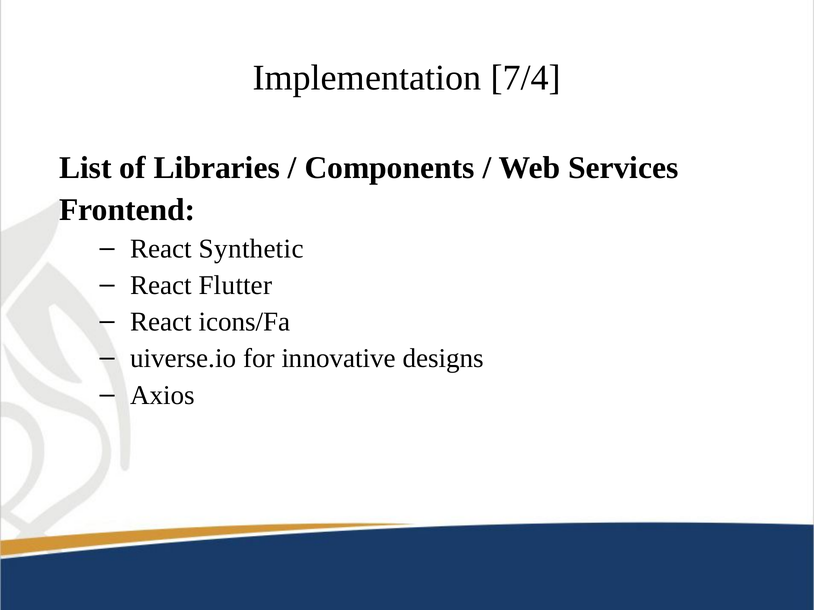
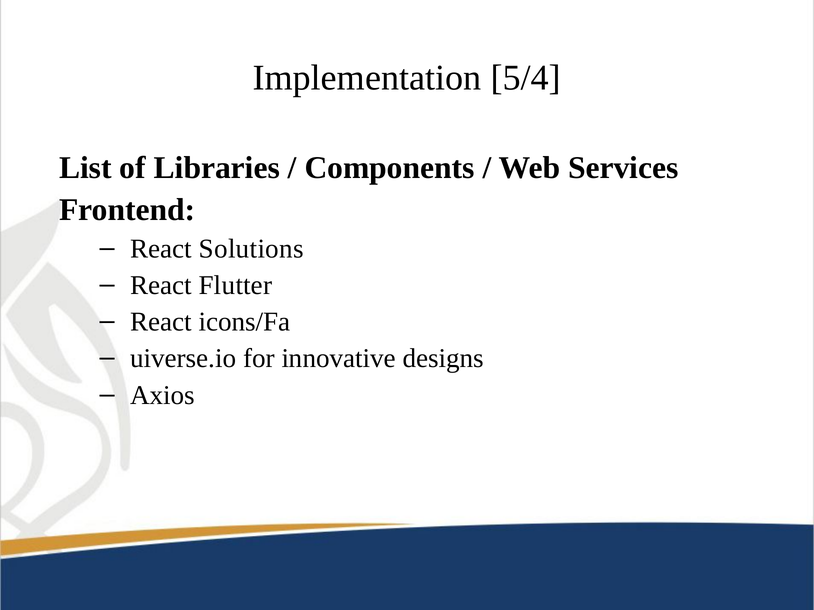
7/4: 7/4 -> 5/4 (526, 78)
Synthetic: Synthetic -> Solutions (251, 249)
